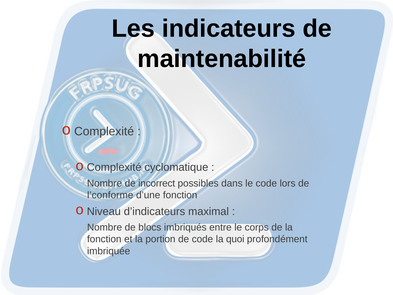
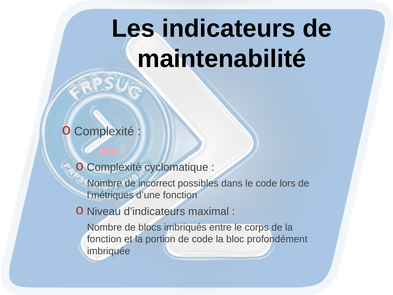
l’conforme: l’conforme -> l’métriques (110, 195)
quoi: quoi -> bloc (235, 239)
